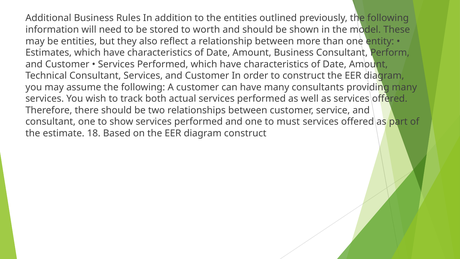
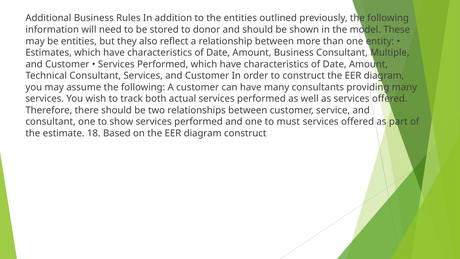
worth: worth -> donor (207, 30)
Perform: Perform -> Multiple (390, 53)
